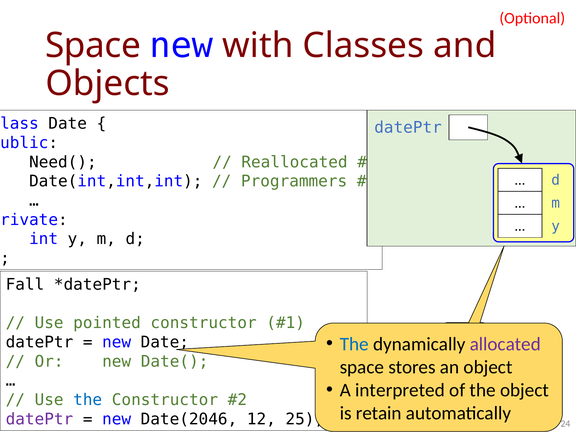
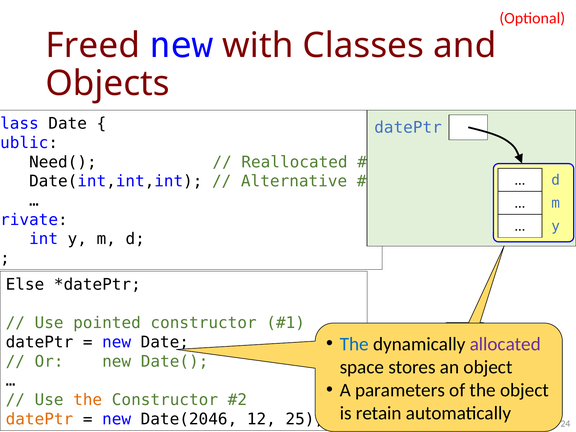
Space: Space -> Freed (93, 46)
Programmers: Programmers -> Alternative (294, 181)
Fall: Fall -> Else (25, 285)
interpreted: interpreted -> parameters (400, 390)
the colour: blue -> orange (88, 400)
datePtr colour: purple -> orange (39, 419)
